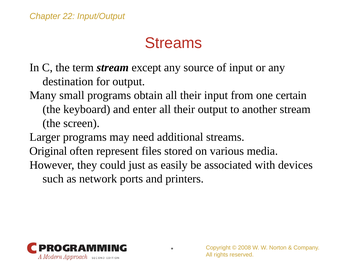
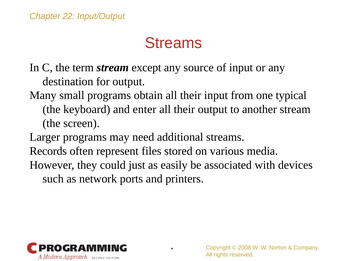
certain: certain -> typical (291, 95)
Original: Original -> Records (48, 151)
